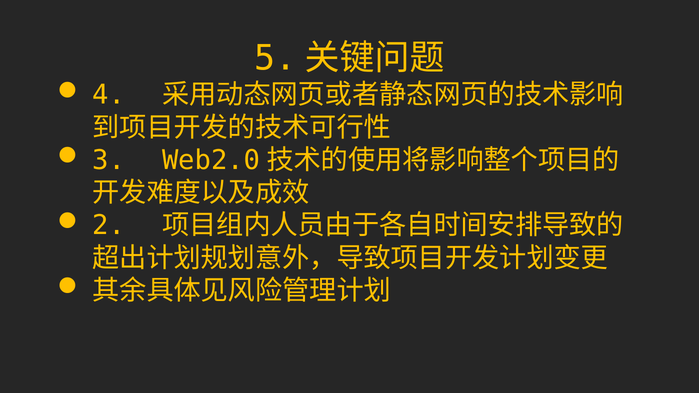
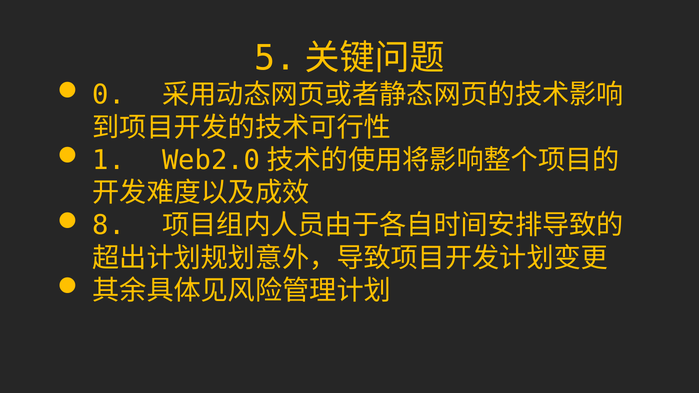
4: 4 -> 0 (109, 95)
3: 3 -> 1 (109, 160)
2: 2 -> 8 (109, 226)
